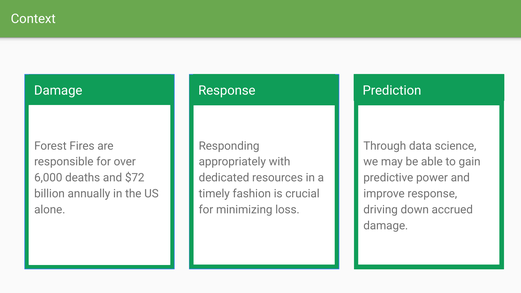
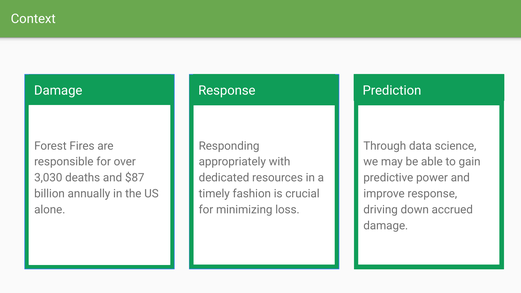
6,000: 6,000 -> 3,030 (48, 178)
$72: $72 -> $87 (135, 178)
